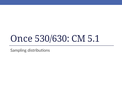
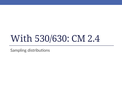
Once: Once -> With (21, 39)
5.1: 5.1 -> 2.4 (94, 39)
